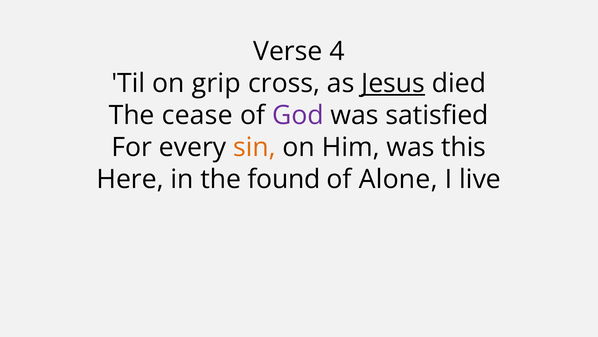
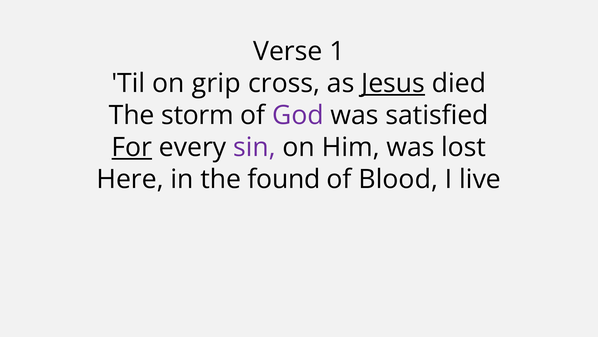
4: 4 -> 1 (337, 51)
cease: cease -> storm (198, 115)
For underline: none -> present (132, 147)
sin colour: orange -> purple (254, 147)
this: this -> lost (464, 147)
Alone: Alone -> Blood (398, 179)
